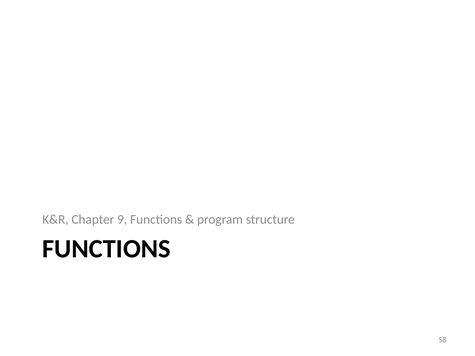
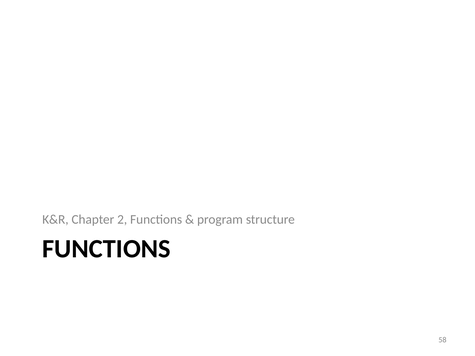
9: 9 -> 2 (122, 220)
